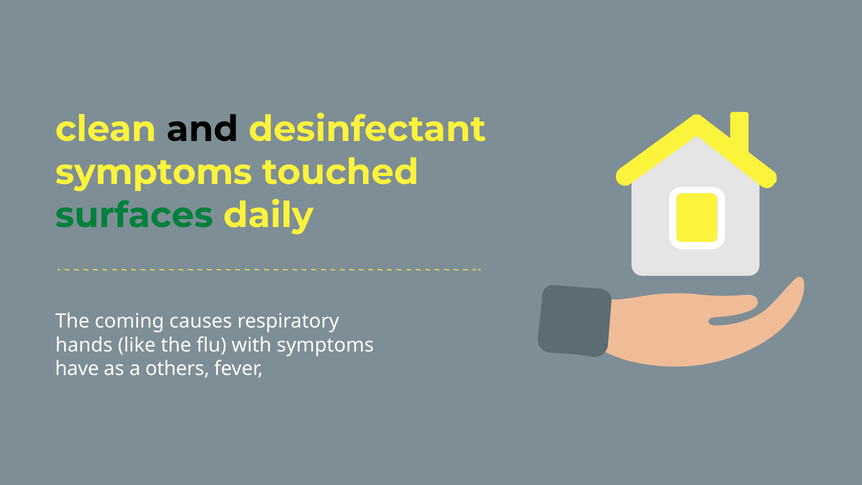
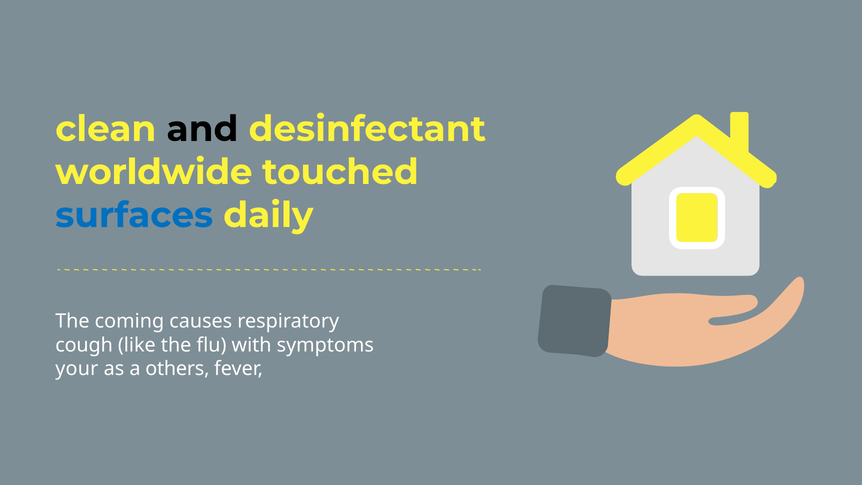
symptoms: symptoms -> worldwide (154, 172)
surfaces colour: green -> blue (134, 215)
hands: hands -> cough (84, 345)
have: have -> your (77, 369)
